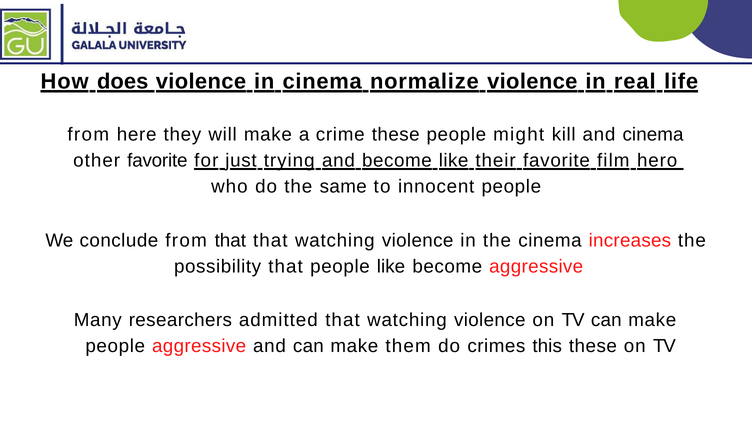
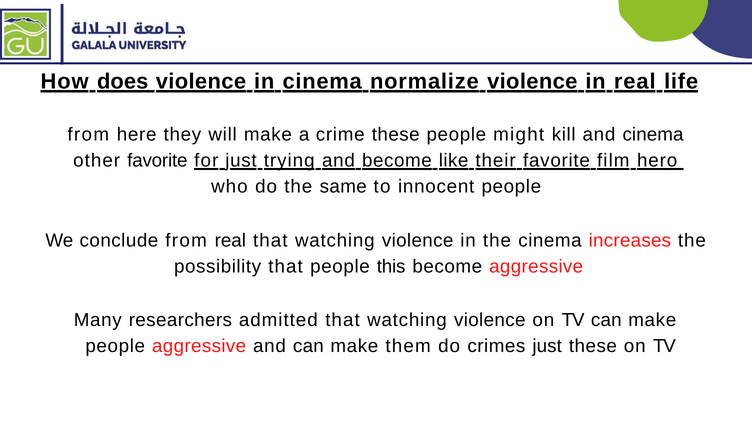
from that: that -> real (230, 240)
people like: like -> this (391, 266)
crimes this: this -> just (547, 346)
